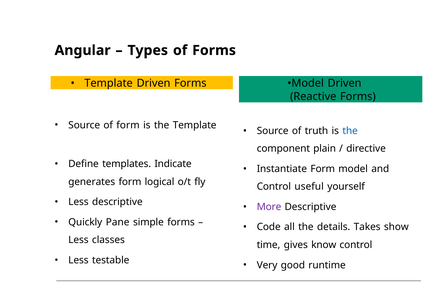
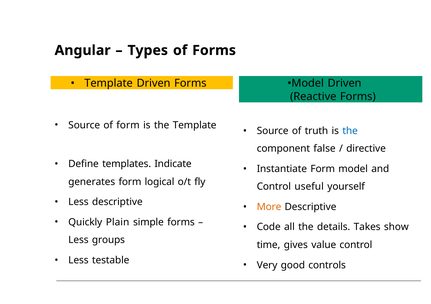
plain: plain -> false (325, 149)
More colour: purple -> orange (269, 207)
Pane: Pane -> Plain (118, 223)
classes: classes -> groups (108, 241)
know: know -> value (324, 246)
runtime: runtime -> controls (327, 266)
